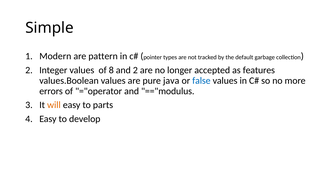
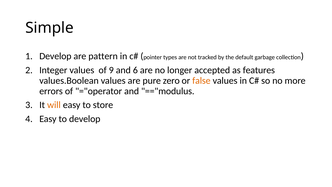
1 Modern: Modern -> Develop (55, 56)
8: 8 -> 9 (111, 70)
and 2: 2 -> 6 (135, 70)
java: java -> zero (171, 81)
false colour: blue -> orange (201, 81)
parts: parts -> store (103, 105)
